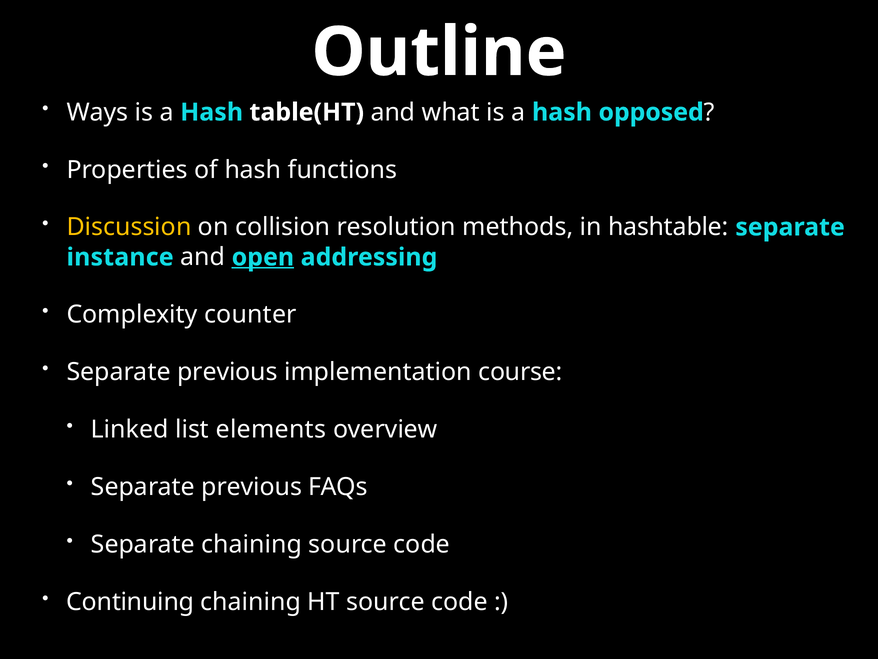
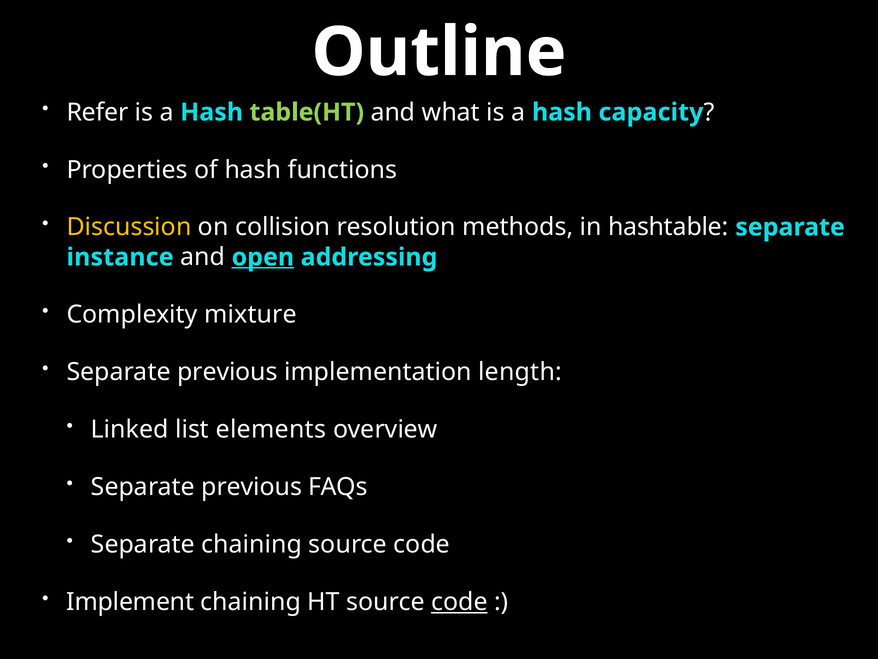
Ways: Ways -> Refer (97, 112)
table(HT colour: white -> light green (307, 112)
opposed: opposed -> capacity (651, 112)
counter: counter -> mixture (250, 314)
course: course -> length (520, 372)
Continuing: Continuing -> Implement (130, 602)
code underline: none -> present (459, 602)
